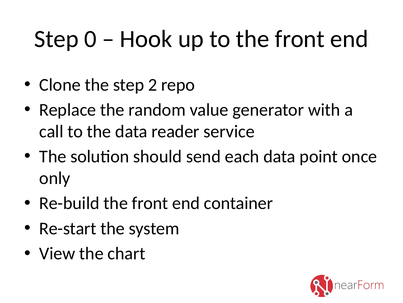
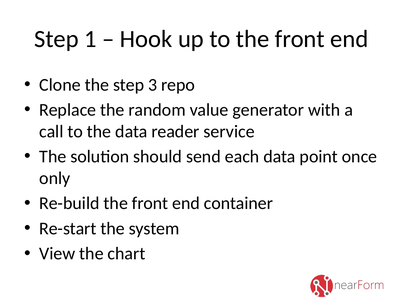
0: 0 -> 1 (90, 39)
2: 2 -> 3 (153, 85)
